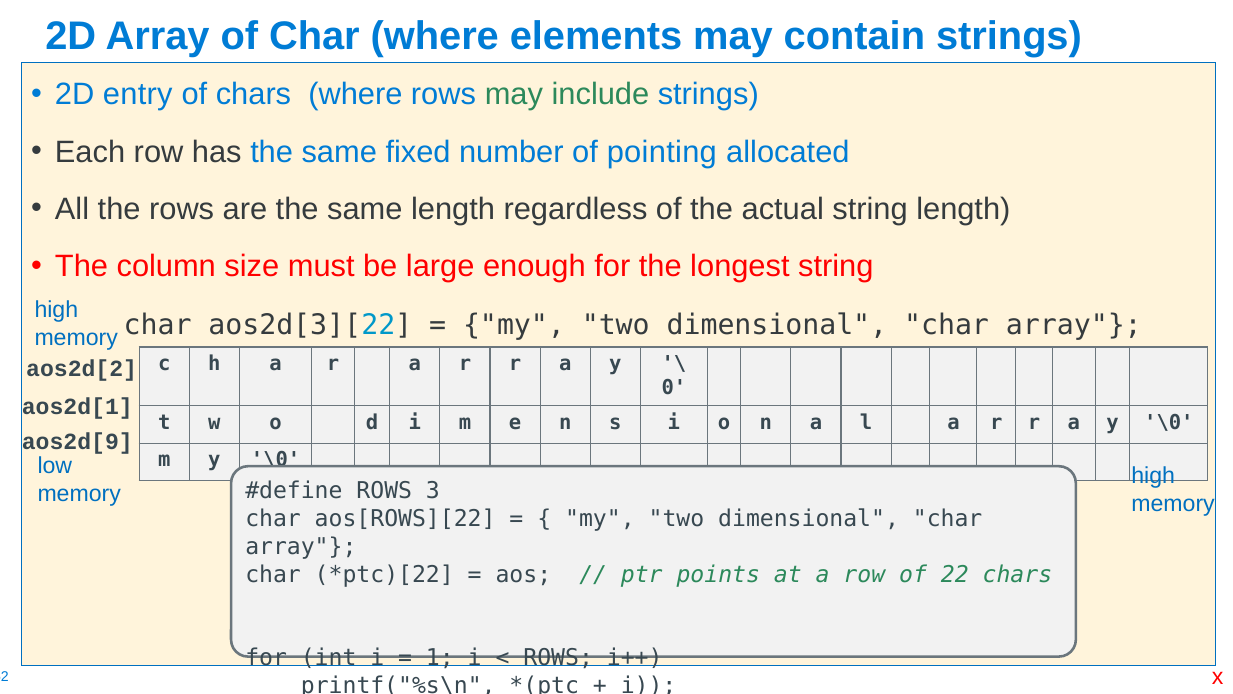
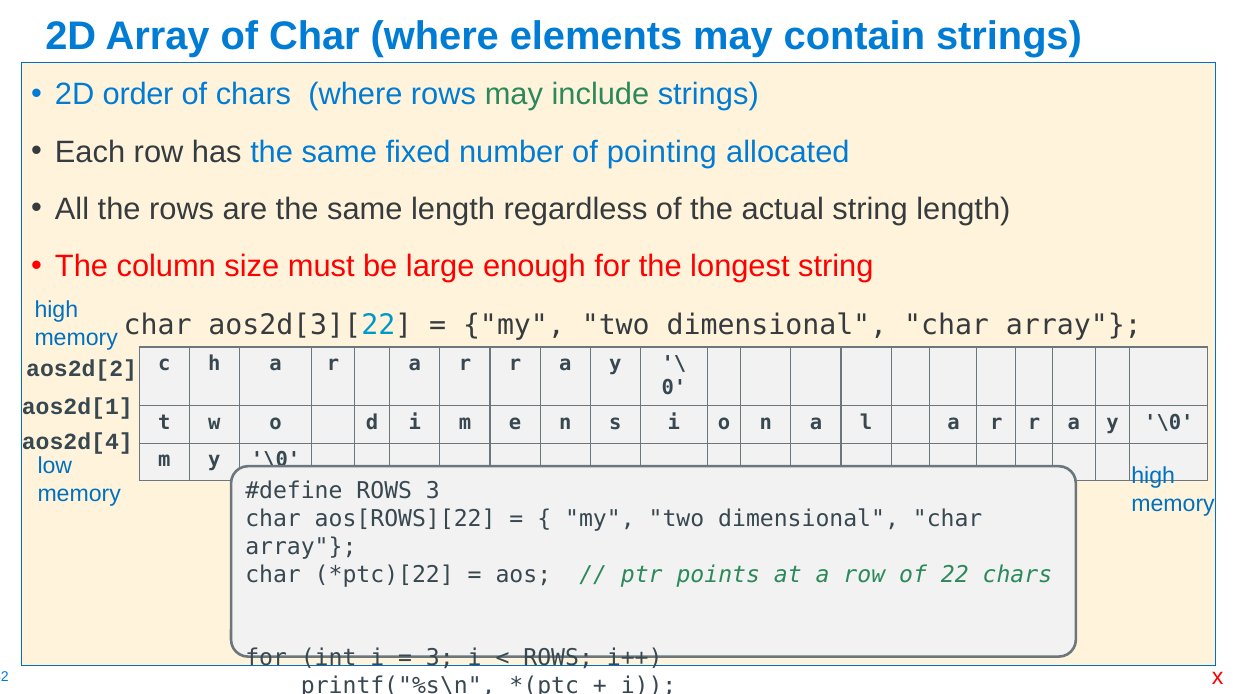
entry: entry -> order (138, 95)
aos2d[9: aos2d[9 -> aos2d[4 (77, 442)
1: 1 -> 3 (440, 657)
